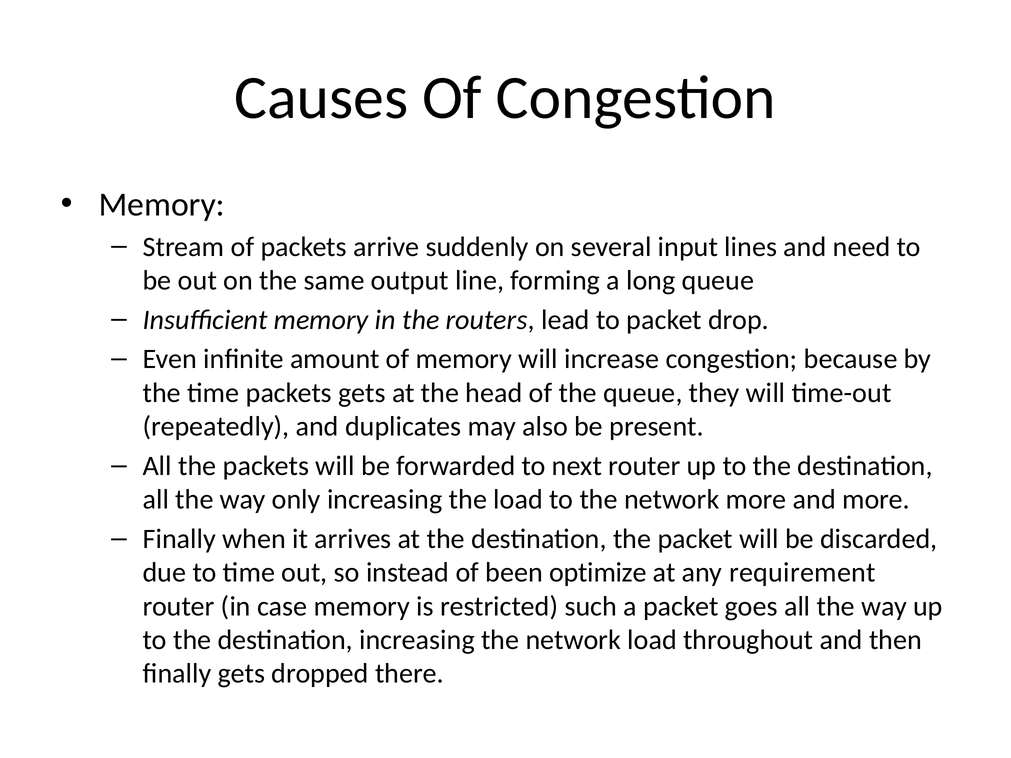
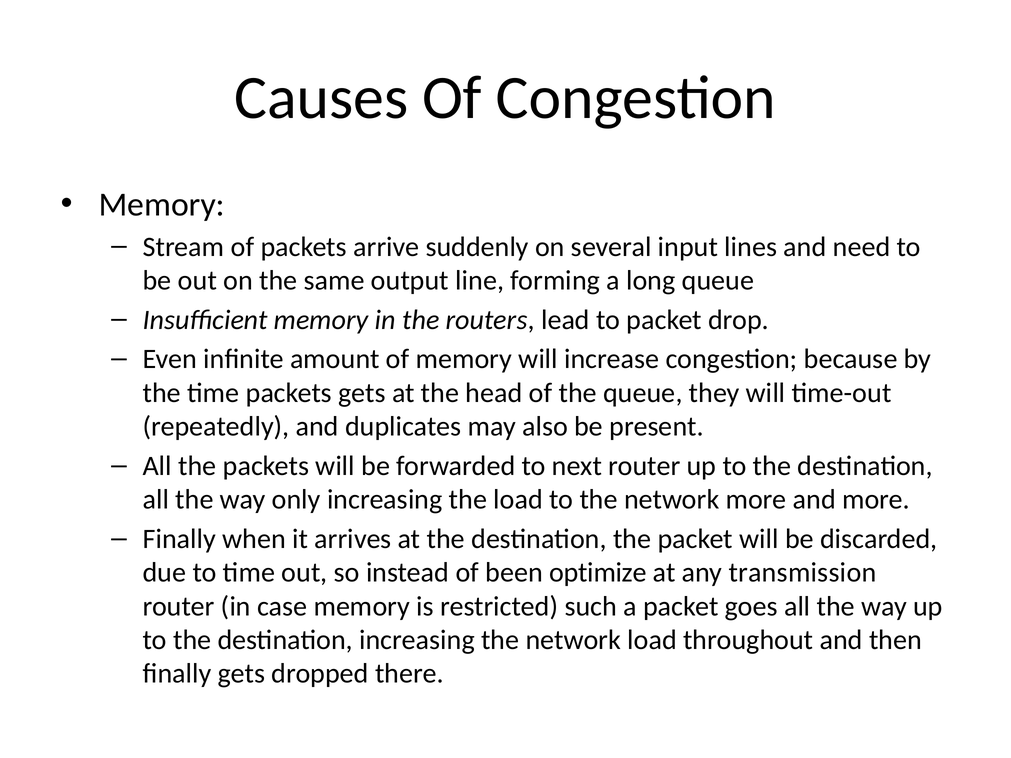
requirement: requirement -> transmission (802, 573)
